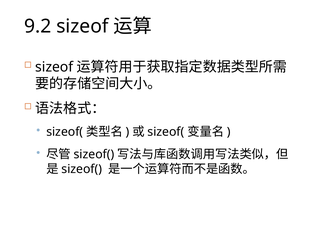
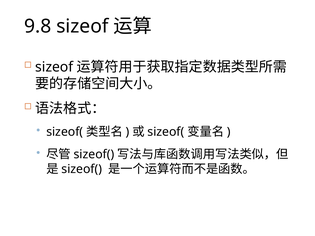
9.2: 9.2 -> 9.8 (38, 26)
